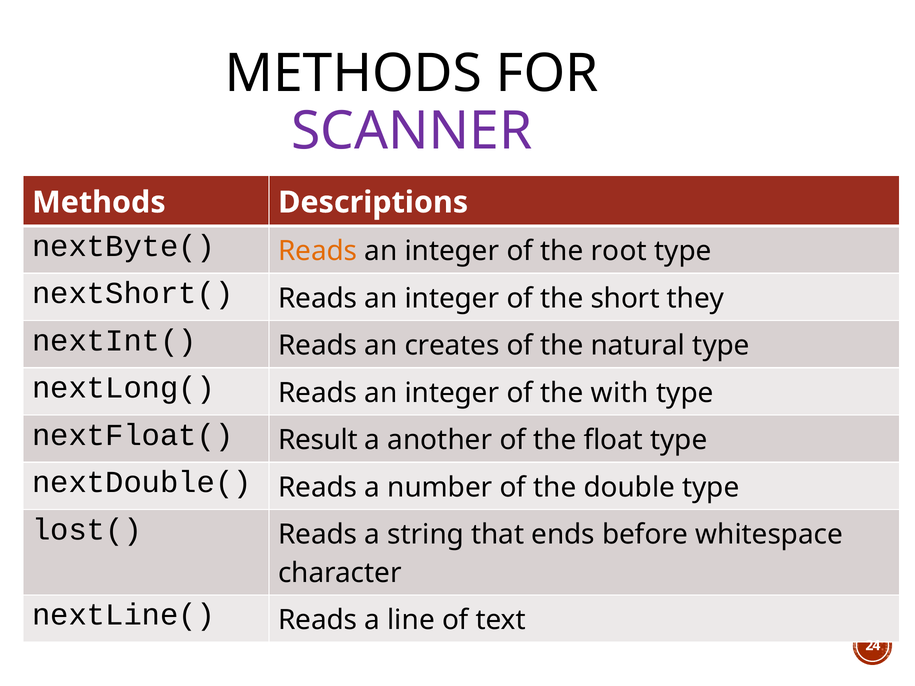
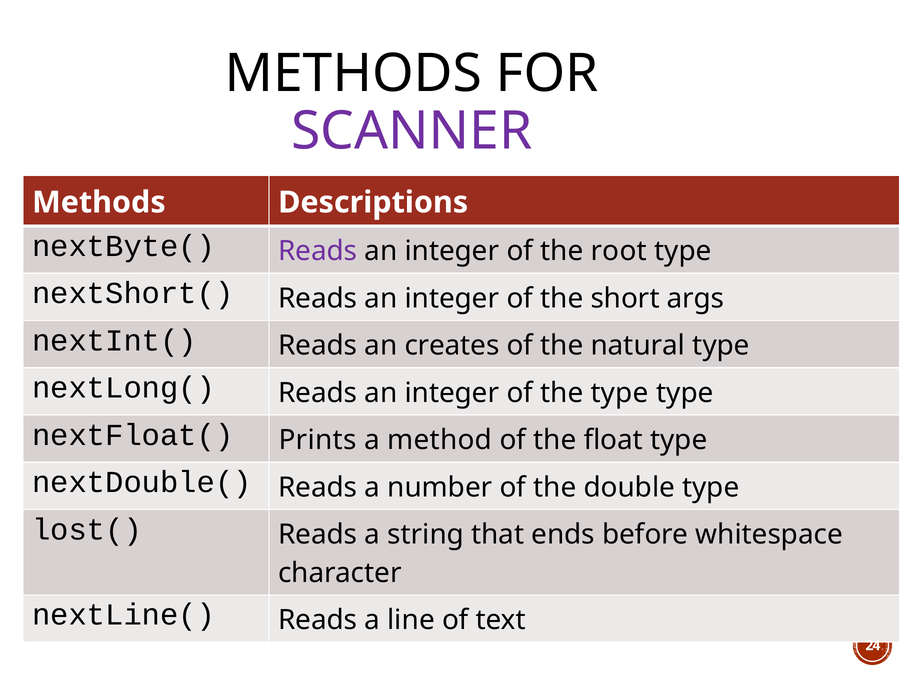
Reads colour: orange -> purple (318, 251)
they: they -> args (696, 299)
the with: with -> type (620, 393)
Result: Result -> Prints (318, 440)
another: another -> method (440, 440)
